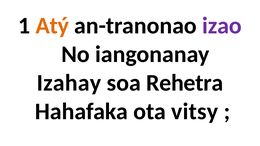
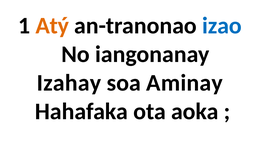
izao colour: purple -> blue (222, 26)
Rehetra: Rehetra -> Aminay (184, 83)
vitsy: vitsy -> aoka (195, 112)
